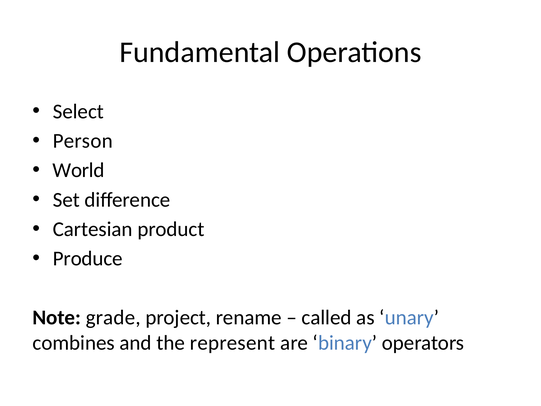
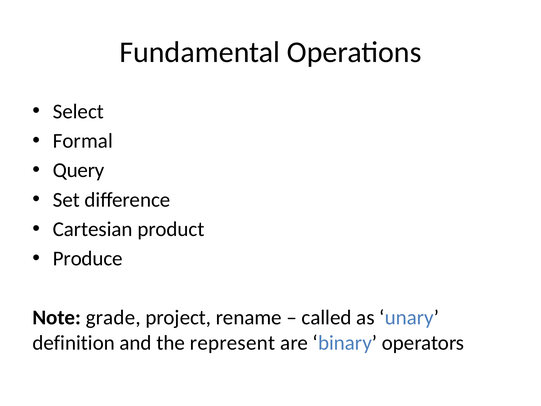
Person: Person -> Formal (83, 141)
World: World -> Query (79, 170)
combines: combines -> definition (74, 343)
